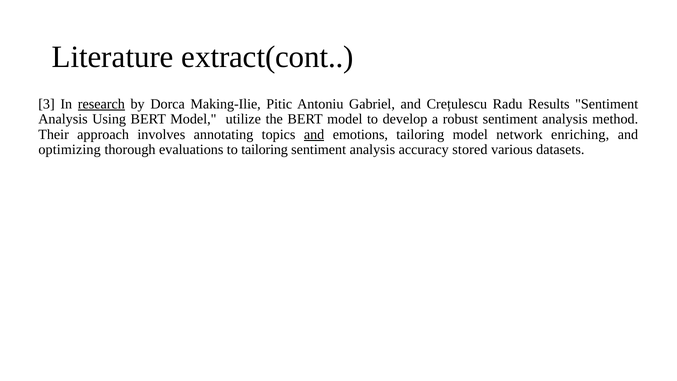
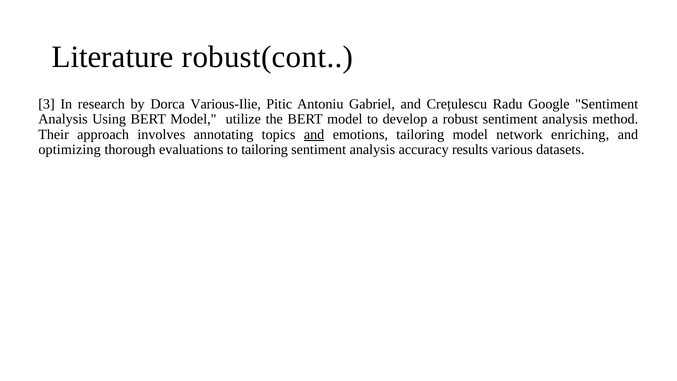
extract(cont: extract(cont -> robust(cont (267, 57)
research underline: present -> none (101, 104)
Making-Ilie: Making-Ilie -> Various-Ilie (226, 104)
Results: Results -> Google (549, 104)
stored: stored -> results (470, 150)
